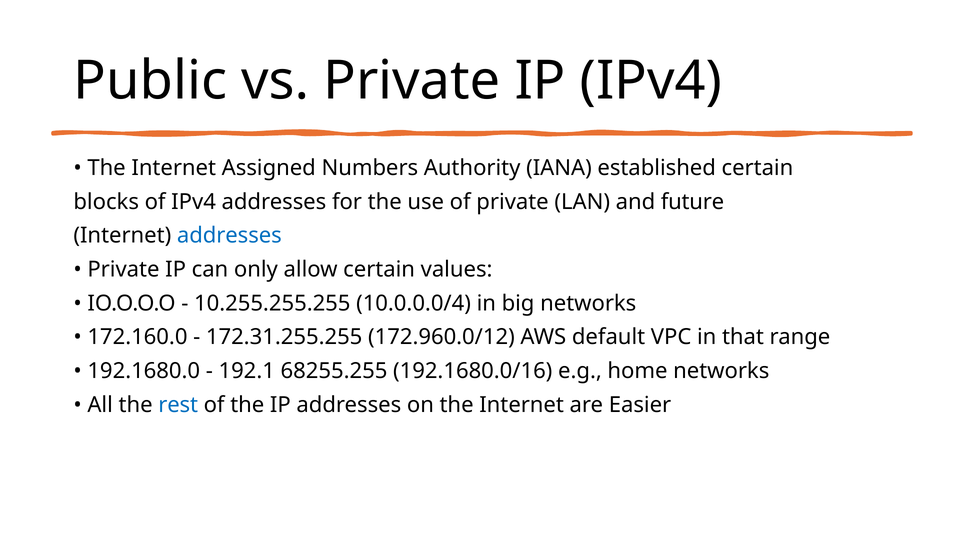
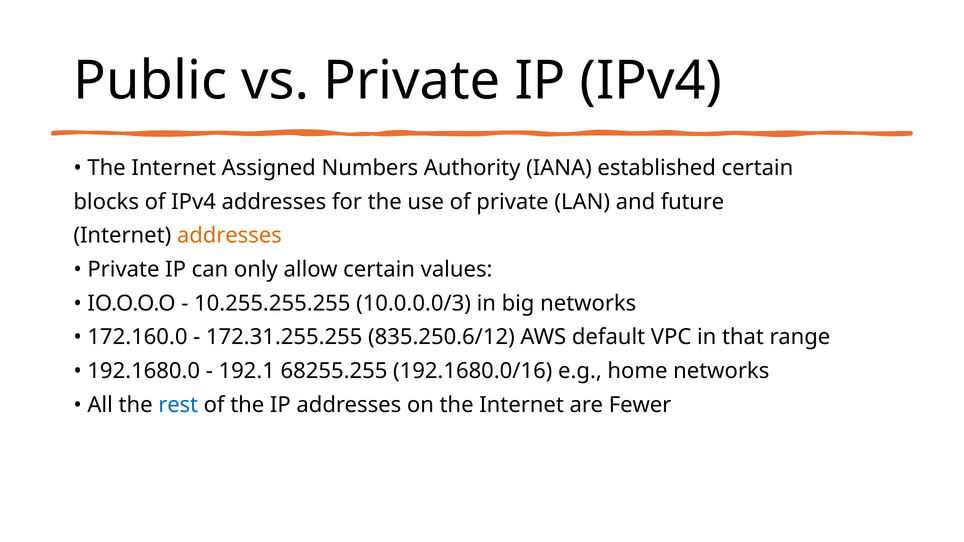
addresses colour: blue -> orange (229, 236)
10.0.0.0/4: 10.0.0.0/4 -> 10.0.0.0/3 (414, 303)
172.960.0/12: 172.960.0/12 -> 835.250.6/12 (441, 337)
Easier: Easier -> Fewer (640, 405)
